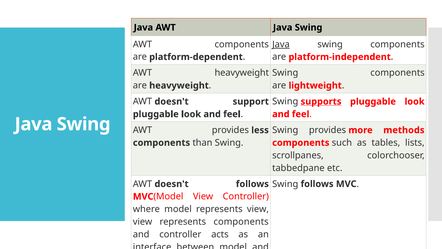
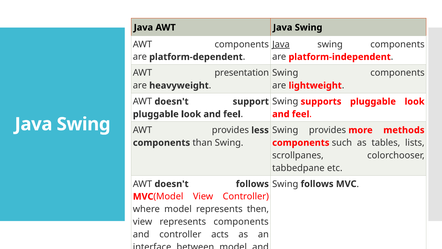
AWT heavyweight: heavyweight -> presentation (242, 73)
supports underline: present -> none (321, 101)
represents view: view -> then (258, 209)
